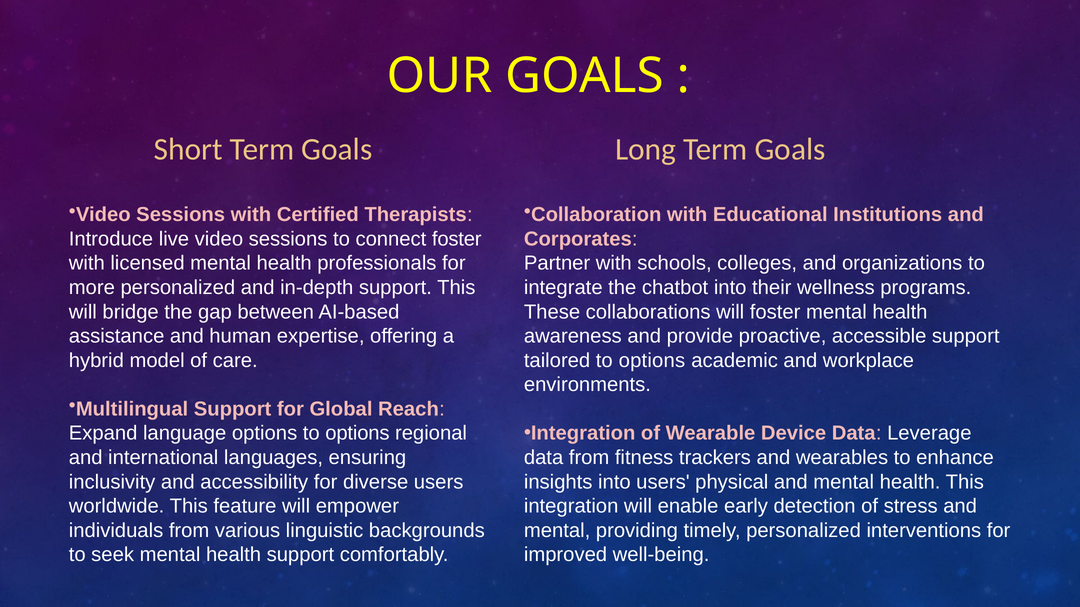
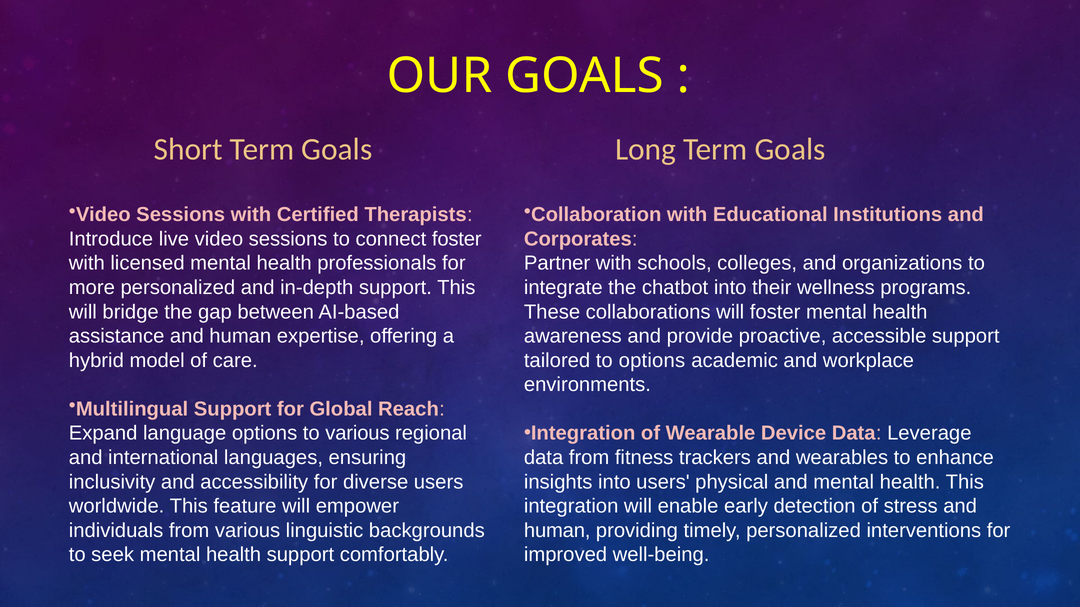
options to options: options -> various (357, 434)
mental: mental -> human (557, 531)
